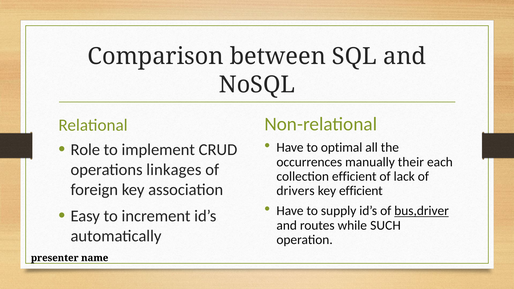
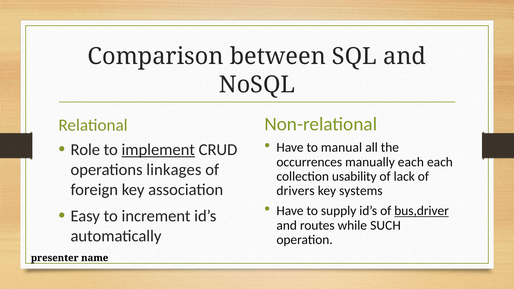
optimal: optimal -> manual (342, 148)
implement underline: none -> present (158, 150)
manually their: their -> each (411, 162)
collection efficient: efficient -> usability (354, 177)
key efficient: efficient -> systems (361, 191)
